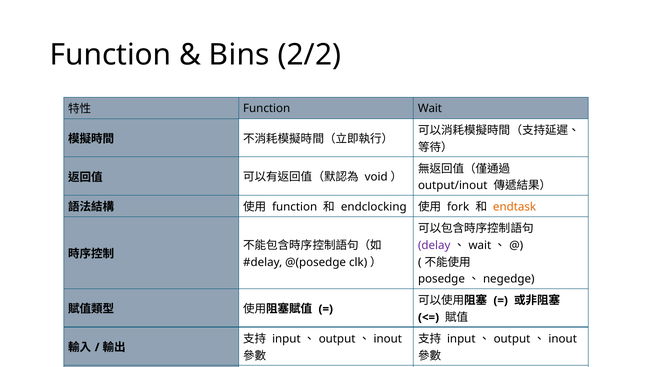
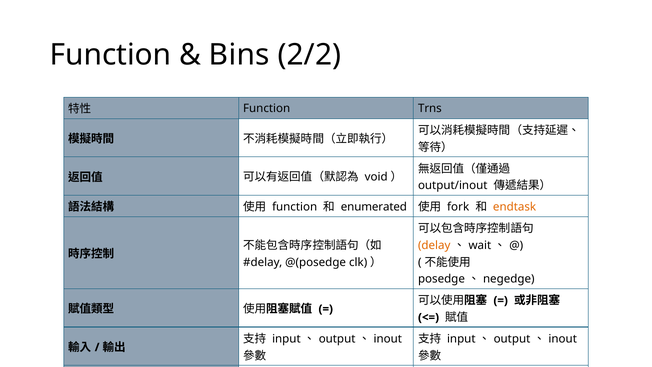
Function Wait: Wait -> Trns (430, 109)
endclocking: endclocking -> enumerated (374, 207)
delay colour: purple -> orange (434, 245)
